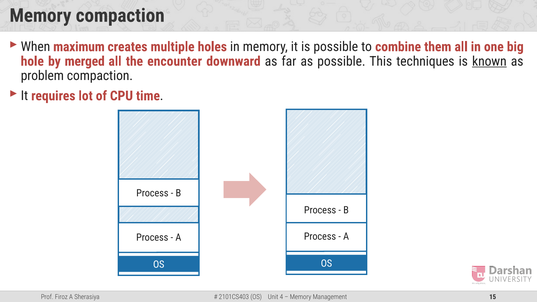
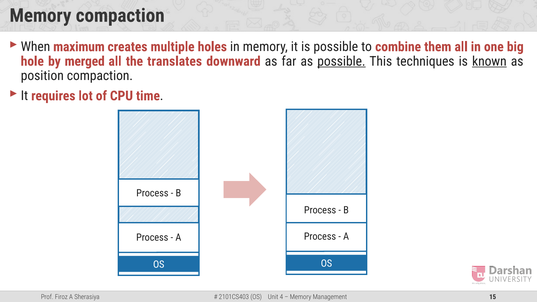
encounter: encounter -> translates (175, 61)
possible underline: none -> present (341, 61)
problem: problem -> position (42, 76)
